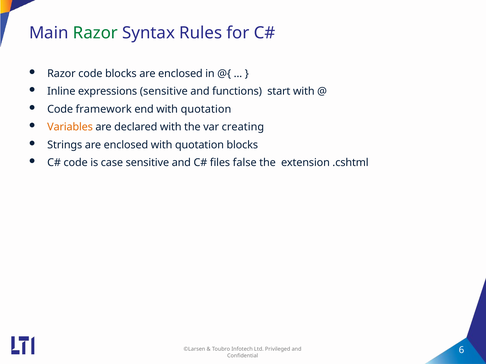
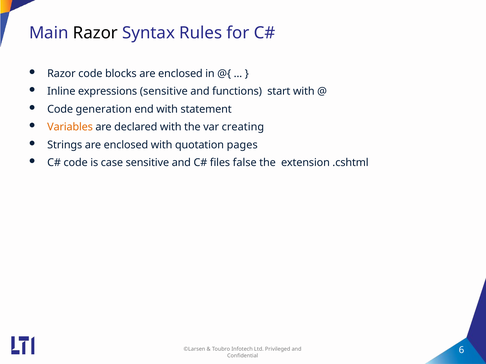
Razor colour: green -> black (95, 33)
framework: framework -> generation (104, 109)
end with quotation: quotation -> statement (206, 109)
quotation blocks: blocks -> pages (242, 145)
